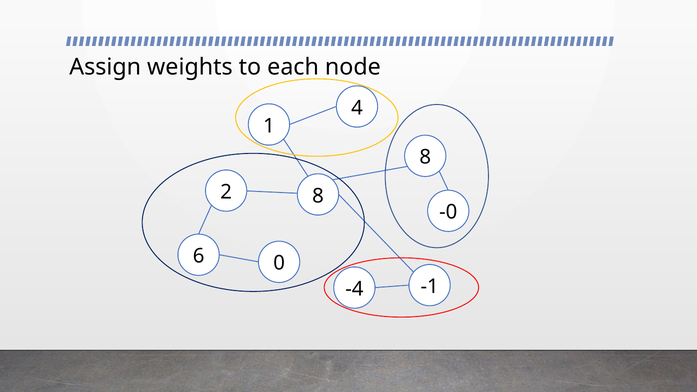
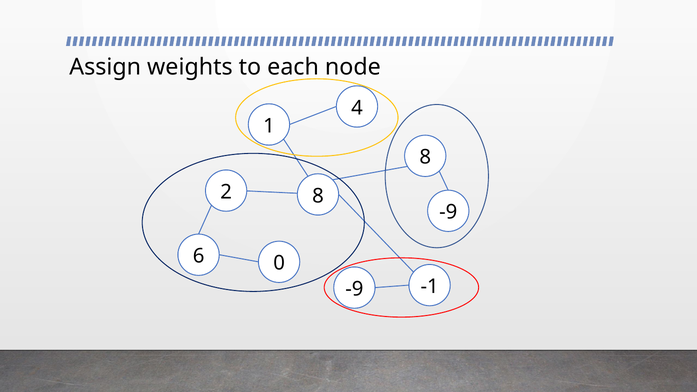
-0: -0 -> -9 (448, 212)
-4: -4 -> -9 (354, 289)
